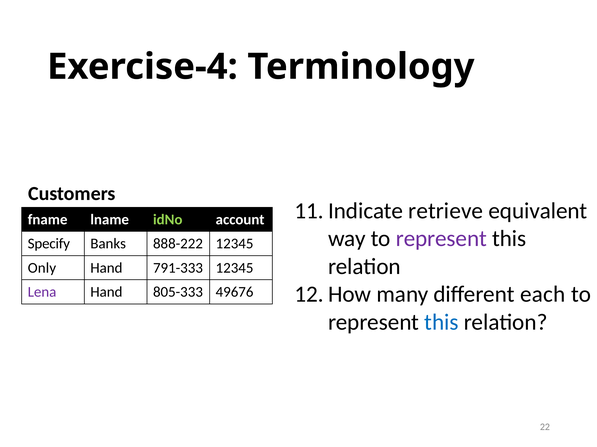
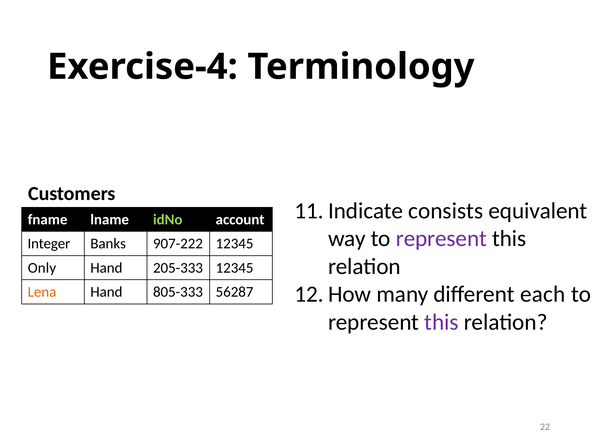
retrieve: retrieve -> consists (446, 211)
Specify: Specify -> Integer (49, 244)
888-222: 888-222 -> 907-222 (178, 244)
791-333: 791-333 -> 205-333 (178, 268)
Lena colour: purple -> orange (42, 293)
49676: 49676 -> 56287 (235, 293)
this colour: blue -> purple (441, 323)
